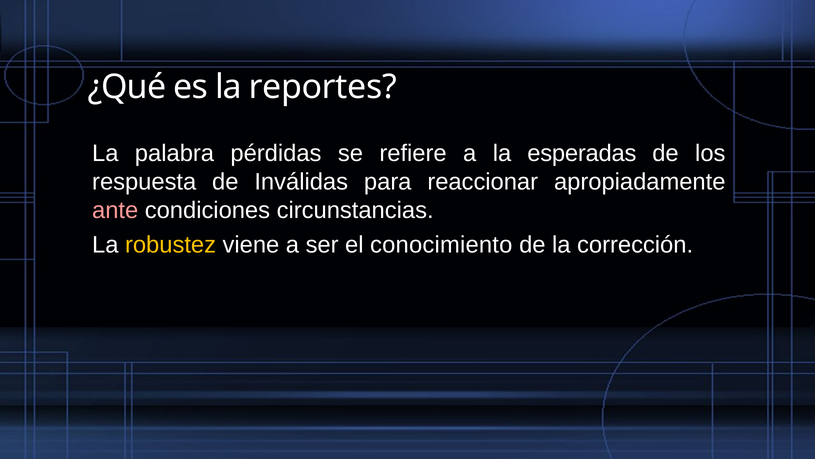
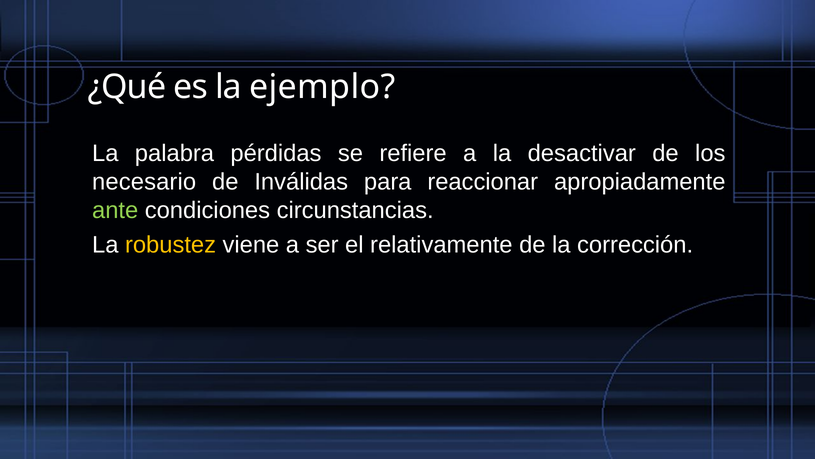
reportes: reportes -> ejemplo (322, 87)
esperadas: esperadas -> desactivar (582, 153)
respuesta: respuesta -> necesario (144, 182)
ante colour: pink -> light green (115, 210)
conocimiento: conocimiento -> relativamente (441, 245)
